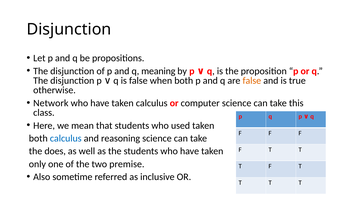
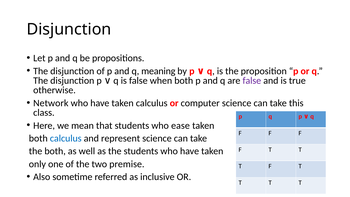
false colour: orange -> purple (252, 81)
used: used -> ease (180, 125)
reasoning: reasoning -> represent (121, 138)
the does: does -> both (55, 151)
